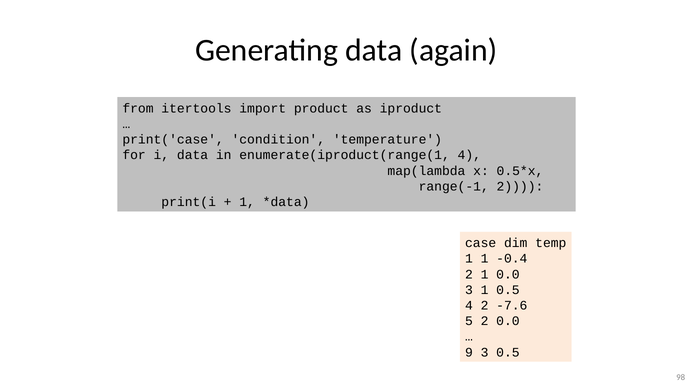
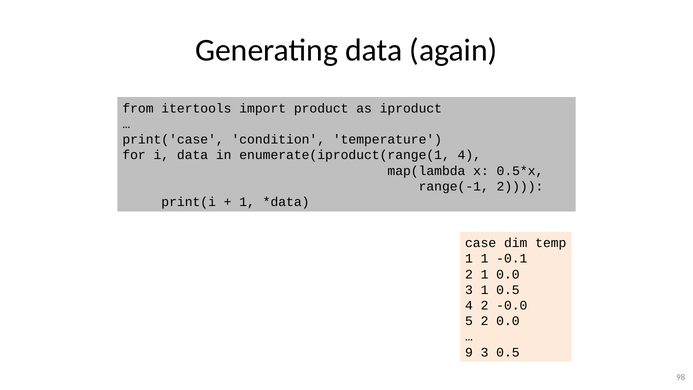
-0.4: -0.4 -> -0.1 (512, 259)
-7.6: -7.6 -> -0.0 (512, 305)
